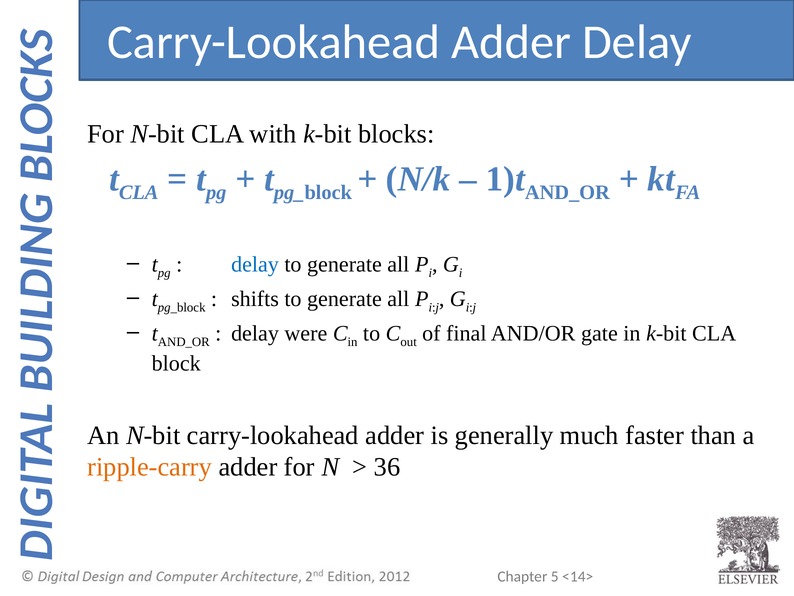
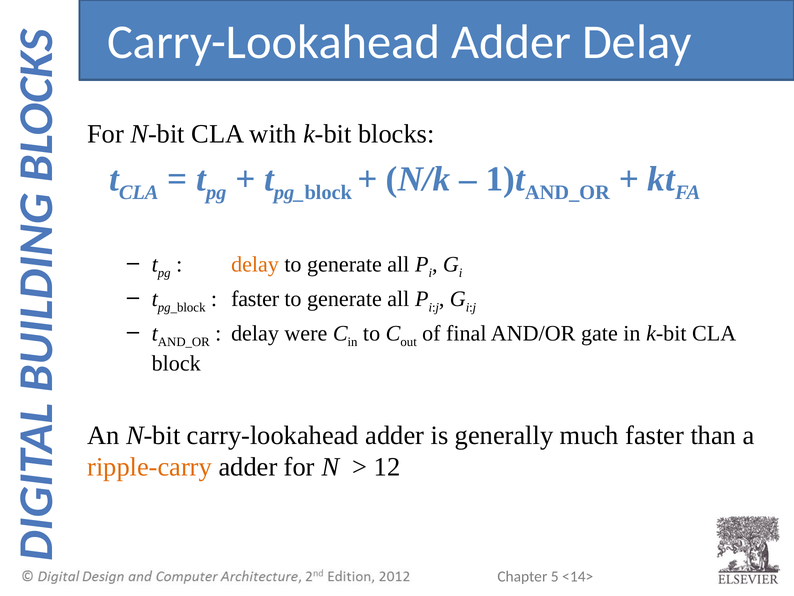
delay colour: blue -> orange (255, 264)
shifts: shifts -> faster (255, 299)
36: 36 -> 12 (387, 467)
